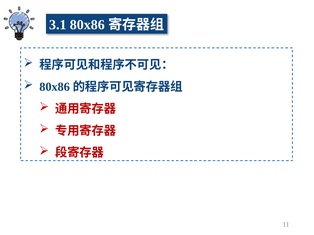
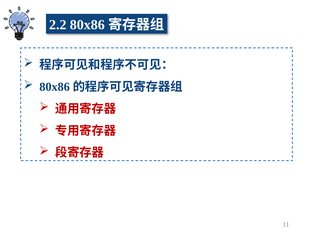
3.1: 3.1 -> 2.2 (58, 25)
